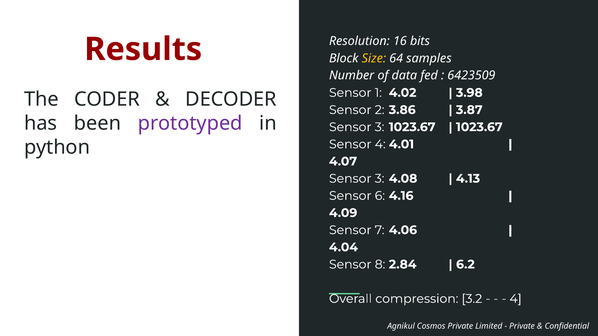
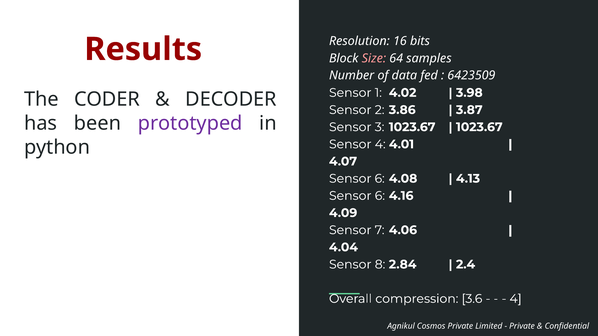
Size colour: yellow -> pink (374, 58)
3: 3 -> 6 (380, 179)
6.2: 6.2 -> 2.4 (466, 265)
3.2: 3.2 -> 3.6 (472, 299)
